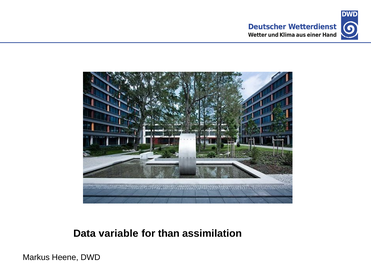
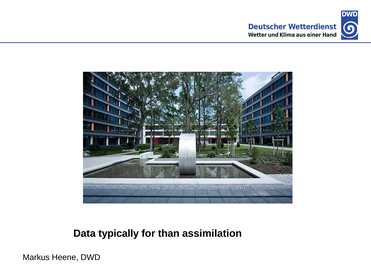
variable: variable -> typically (119, 234)
